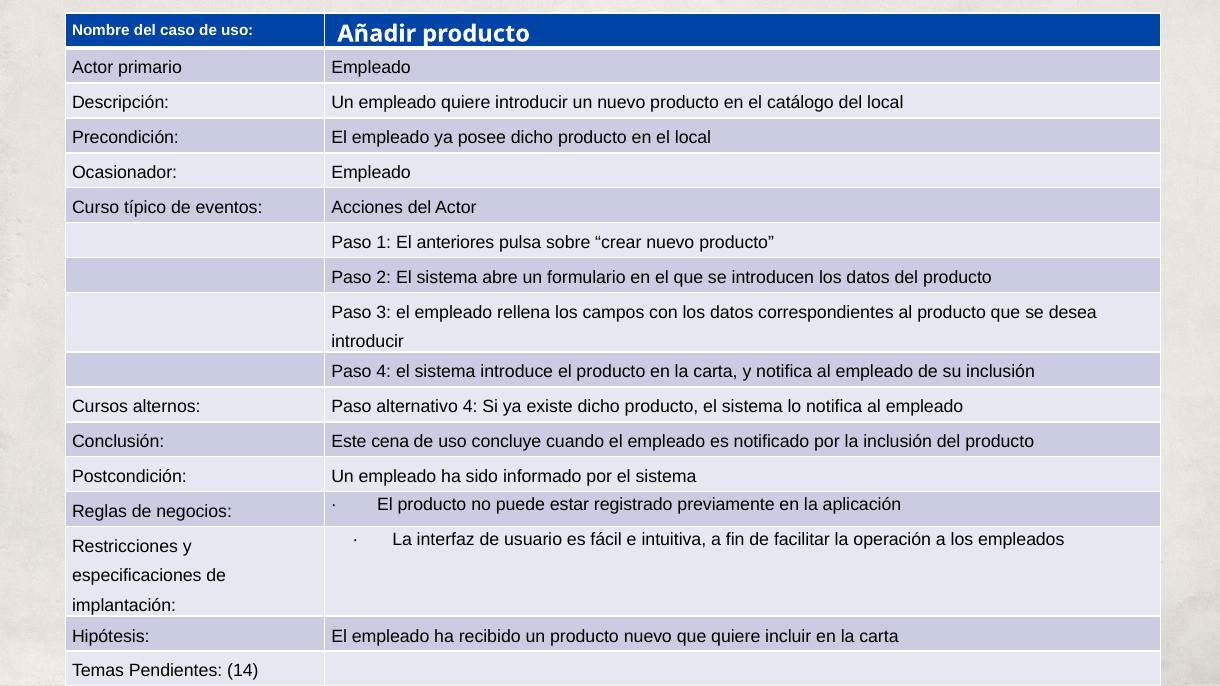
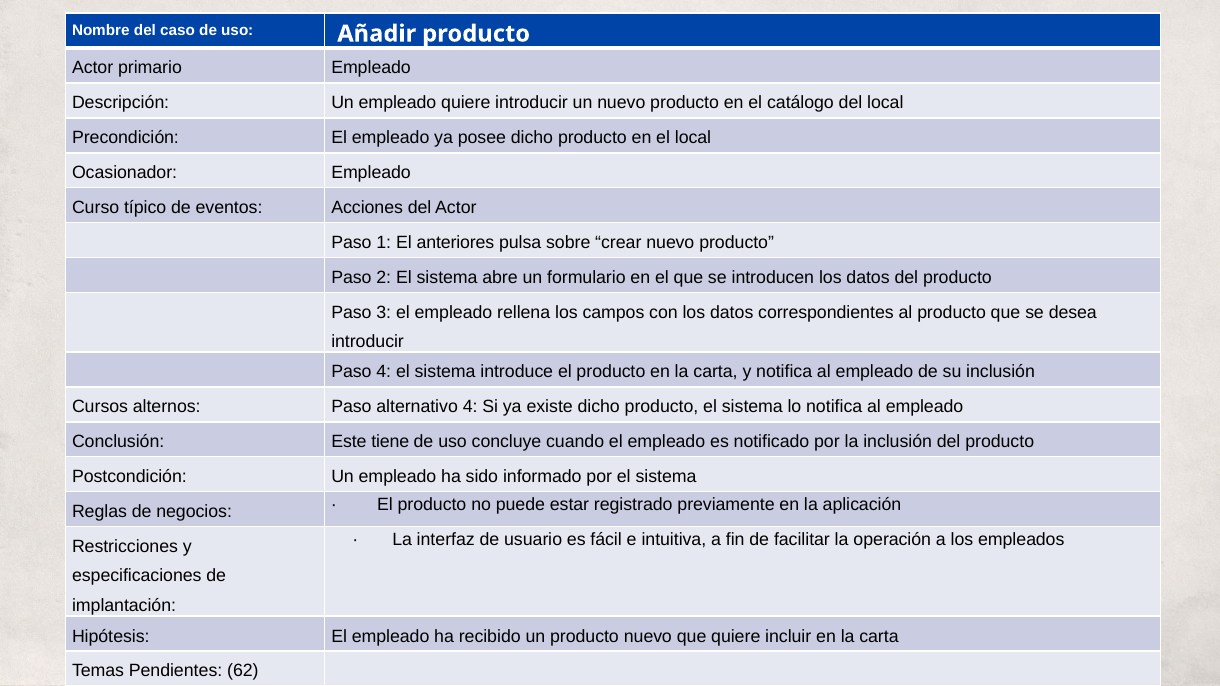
cena: cena -> tiene (390, 442)
14: 14 -> 62 (243, 672)
